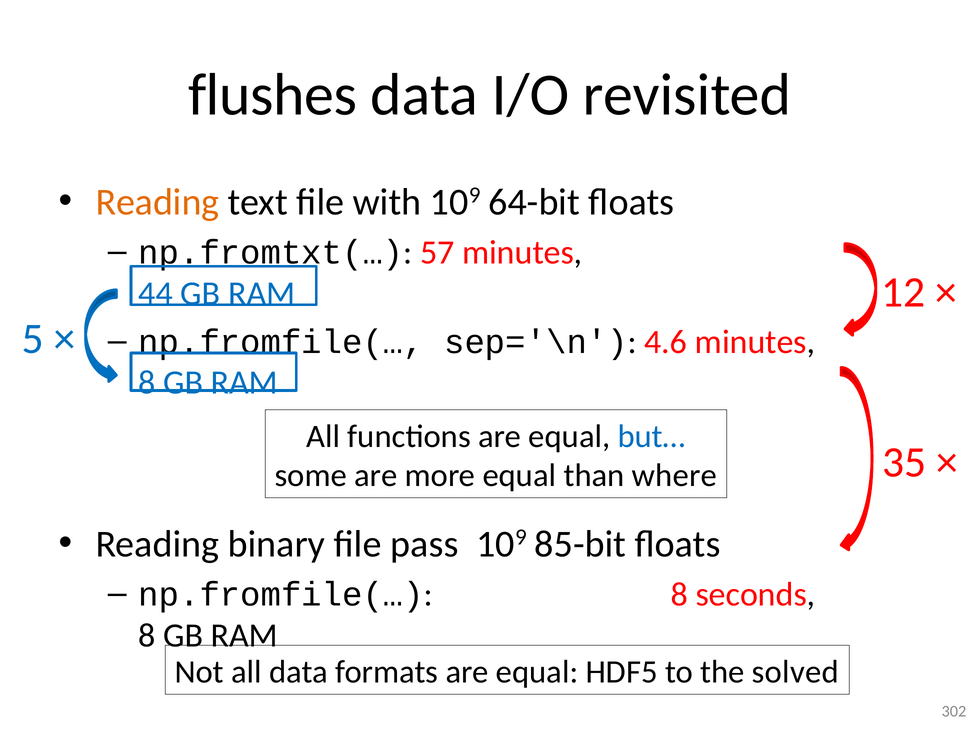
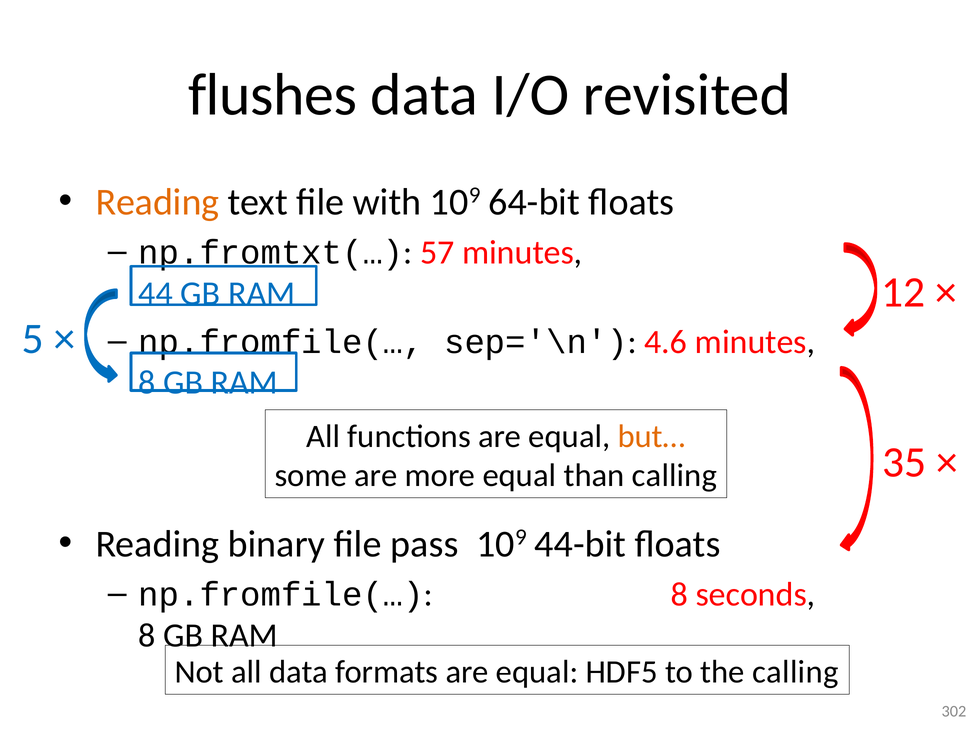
but… colour: blue -> orange (652, 436)
than where: where -> calling (674, 476)
85-bit: 85-bit -> 44-bit (580, 544)
the solved: solved -> calling (795, 672)
